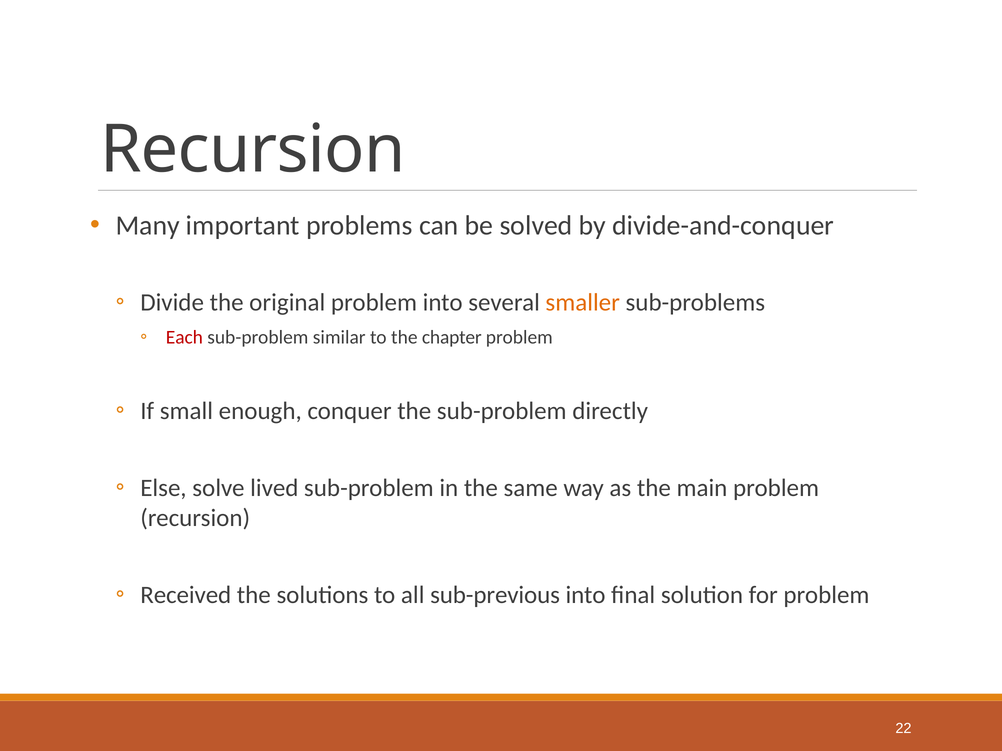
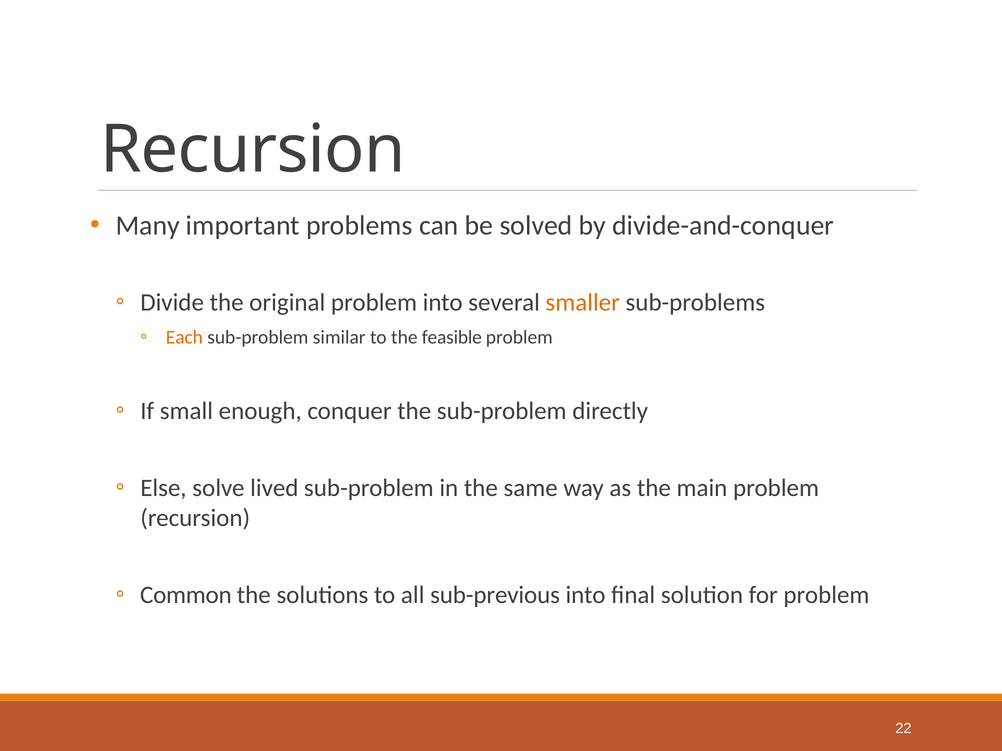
Each colour: red -> orange (184, 338)
chapter: chapter -> feasible (452, 338)
Received: Received -> Common (186, 595)
